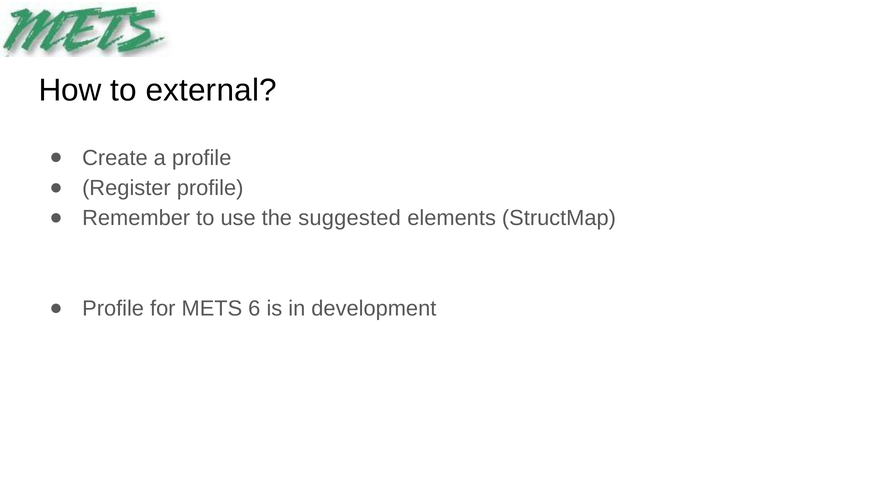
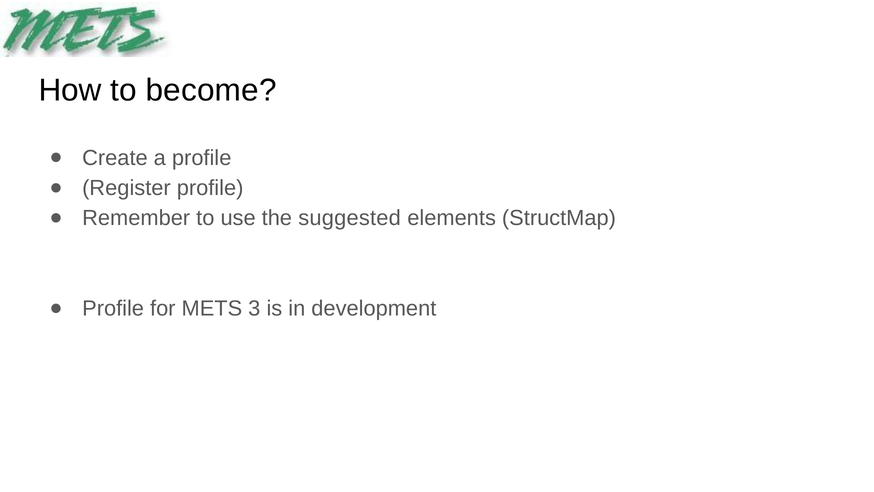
external: external -> become (211, 90)
6: 6 -> 3 (254, 308)
